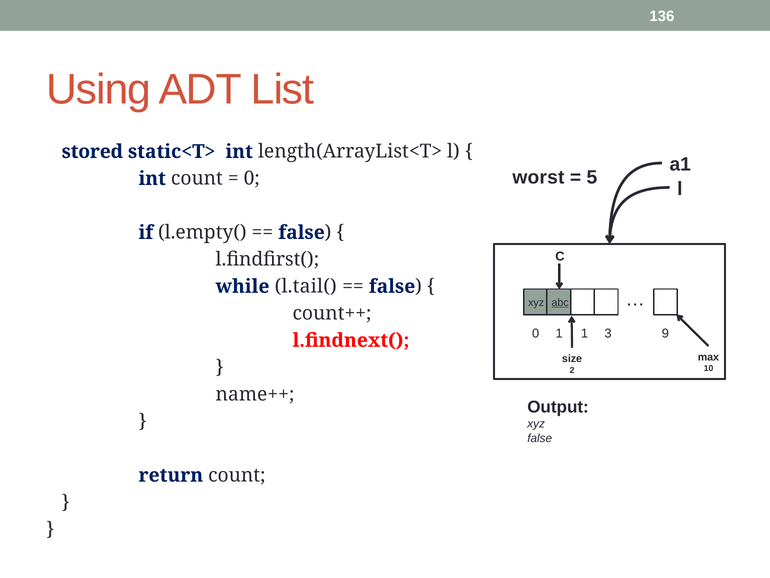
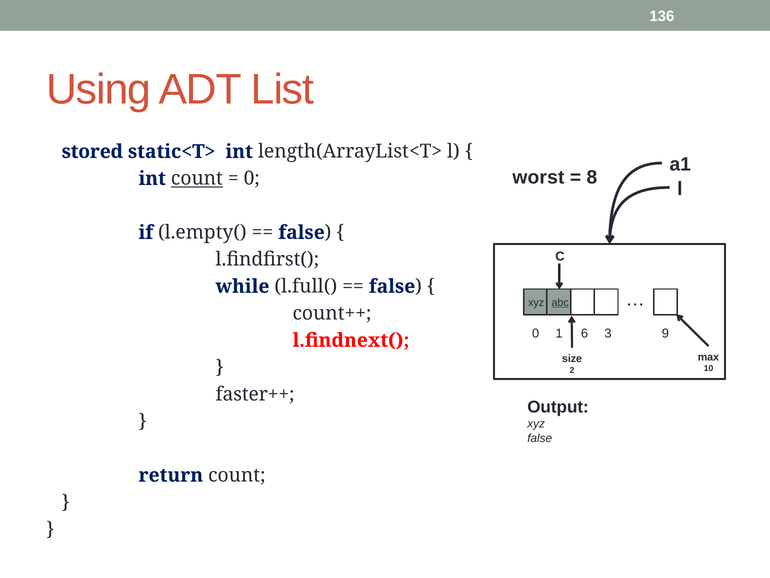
5: 5 -> 8 (592, 177)
count underline: none -> present (197, 178)
l.tail(: l.tail( -> l.full( (306, 286)
1 1: 1 -> 6 (585, 333)
name++: name++ -> faster++ (255, 394)
